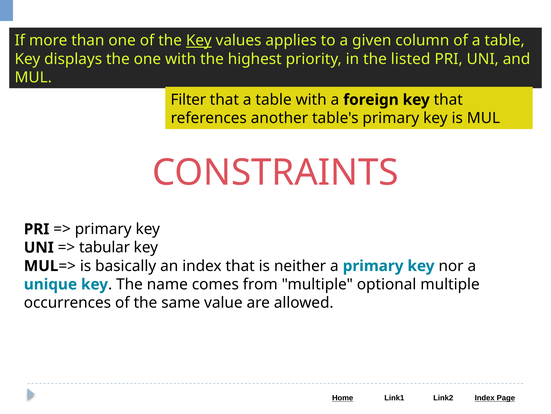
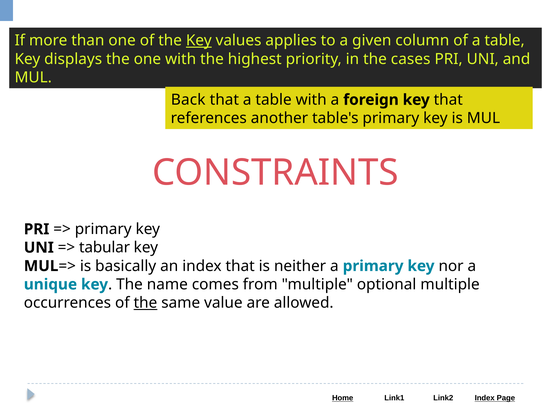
listed: listed -> cases (411, 59)
Filter: Filter -> Back (188, 100)
the underline: none -> present (145, 302)
